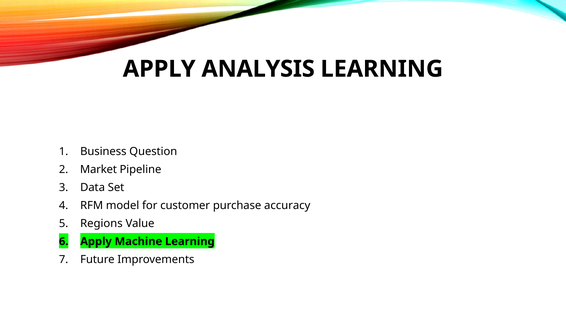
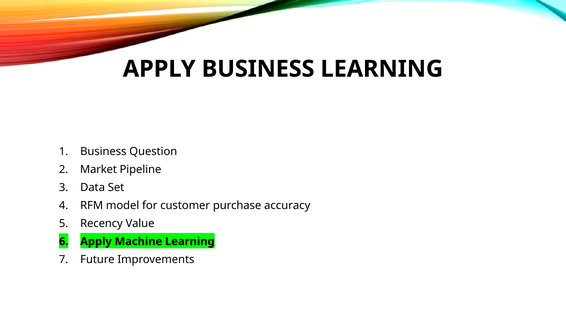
APPLY ANALYSIS: ANALYSIS -> BUSINESS (258, 69)
Regions: Regions -> Recency (102, 224)
